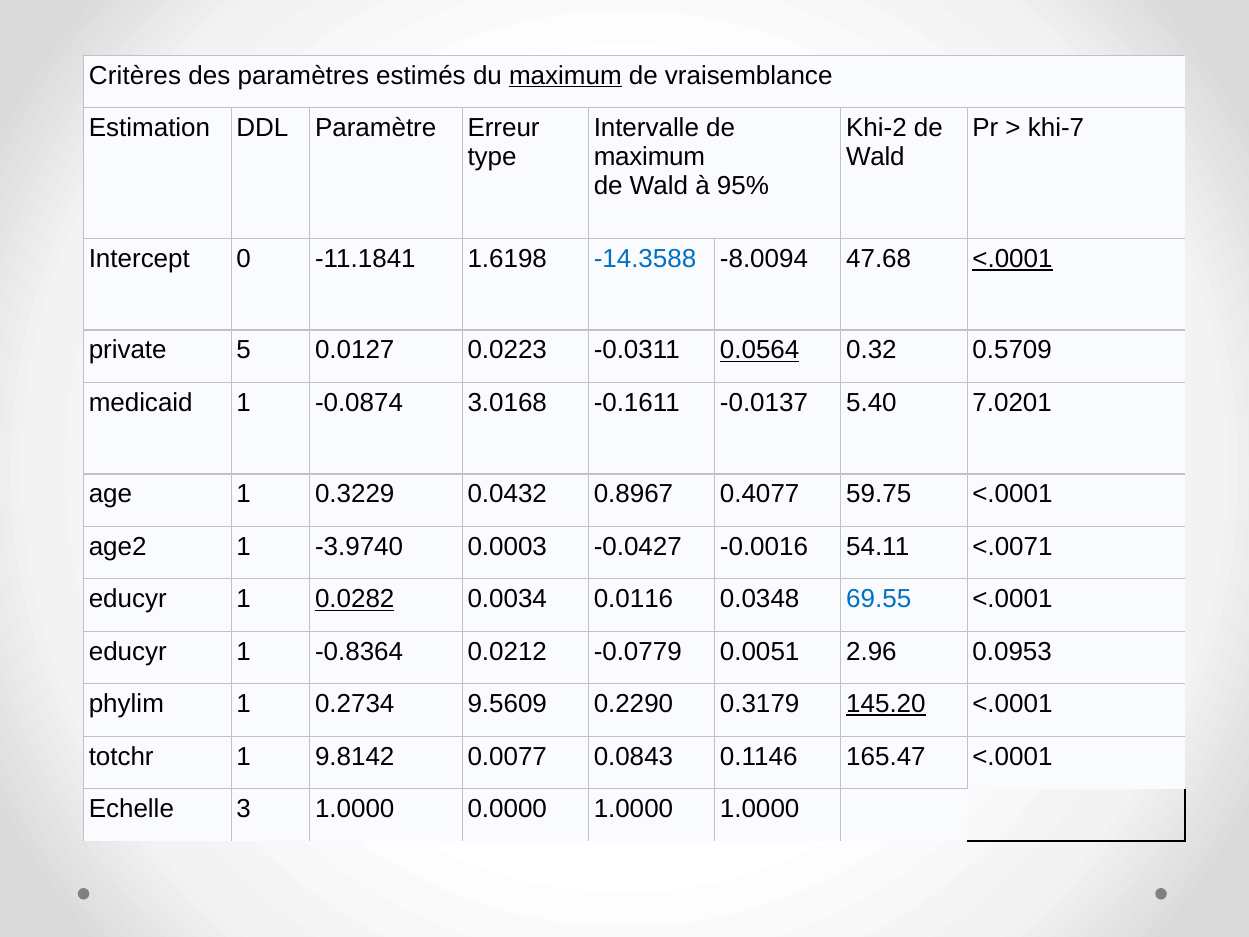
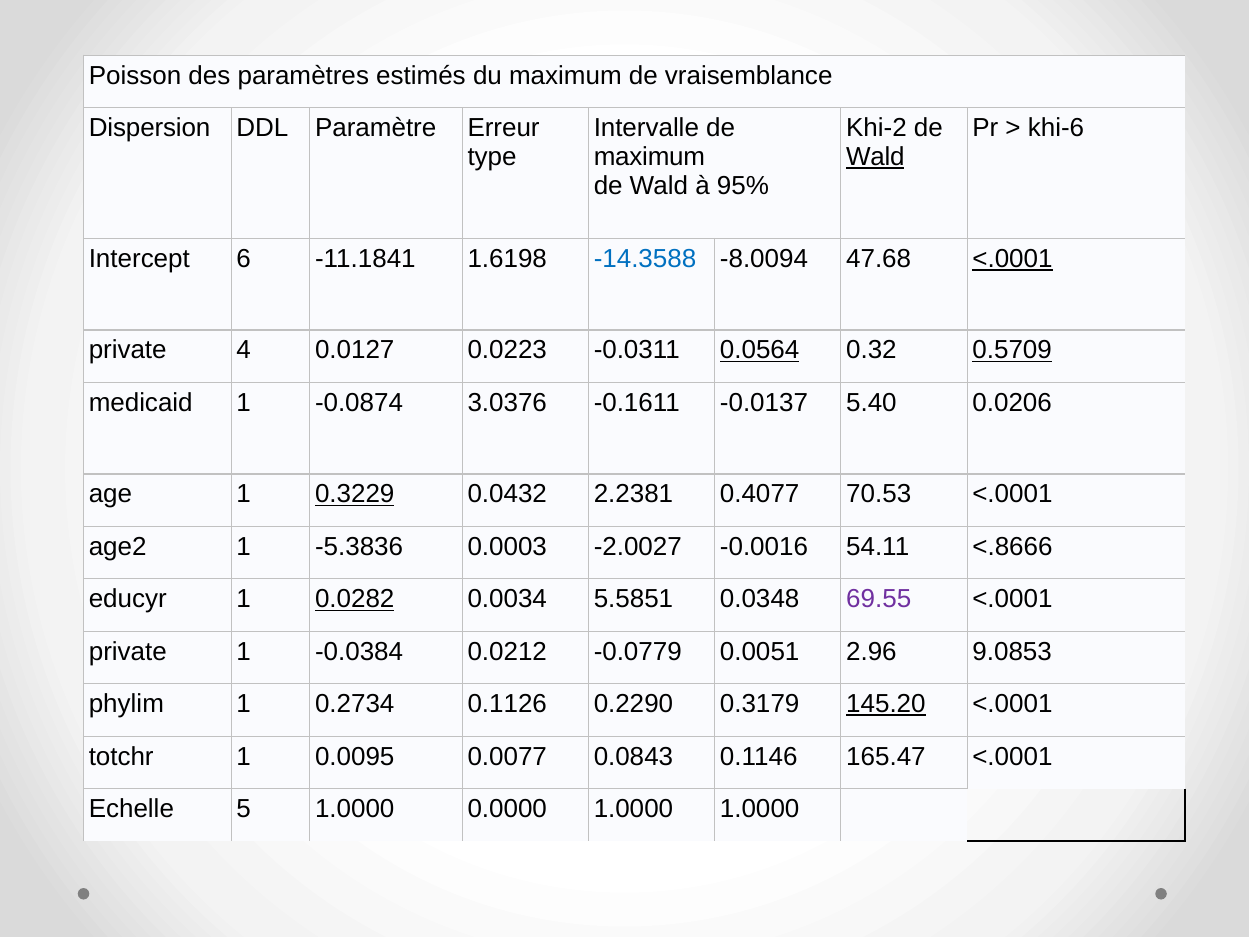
Critères: Critères -> Poisson (135, 76)
maximum underline: present -> none (565, 76)
Estimation: Estimation -> Dispersion (150, 128)
khi-7: khi-7 -> khi-6 (1056, 128)
Wald underline: none -> present (875, 157)
0: 0 -> 6 (244, 259)
5: 5 -> 4 (244, 350)
0.5709 underline: none -> present (1012, 350)
3.0168: 3.0168 -> 3.0376 (507, 403)
7.0201: 7.0201 -> 0.0206 (1012, 403)
0.3229 underline: none -> present (355, 494)
0.8967: 0.8967 -> 2.2381 (633, 494)
59.75: 59.75 -> 70.53 (879, 494)
-3.9740: -3.9740 -> -5.3836 (359, 547)
-0.0427: -0.0427 -> -2.0027 (638, 547)
<.0071: <.0071 -> <.8666 (1013, 547)
0.0116: 0.0116 -> 5.5851 (633, 599)
69.55 colour: blue -> purple (879, 599)
educyr: educyr -> private (128, 651)
-0.8364: -0.8364 -> -0.0384 (359, 651)
0.0953: 0.0953 -> 9.0853 (1012, 651)
9.5609: 9.5609 -> 0.1126 (507, 704)
9.8142: 9.8142 -> 0.0095 (355, 756)
3: 3 -> 5 (244, 809)
